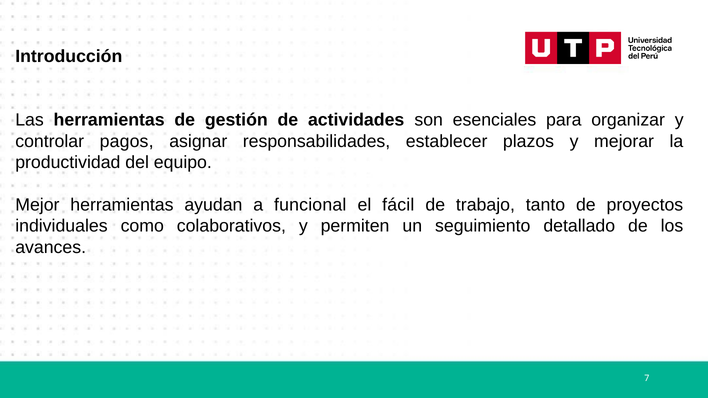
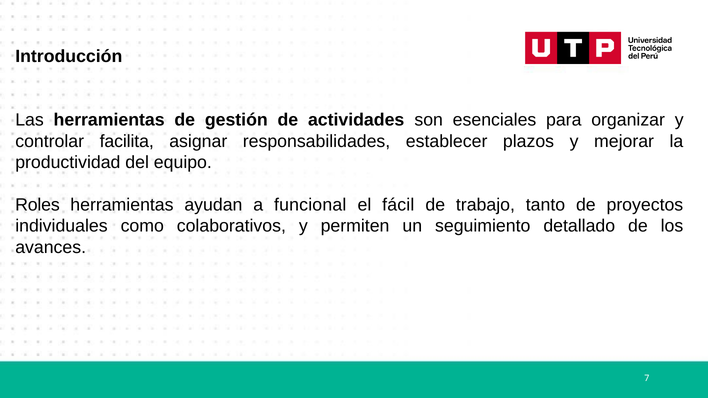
pagos: pagos -> facilita (127, 141)
Mejor: Mejor -> Roles (37, 205)
